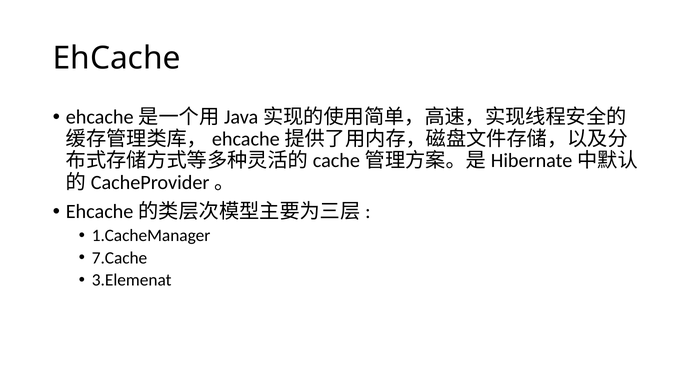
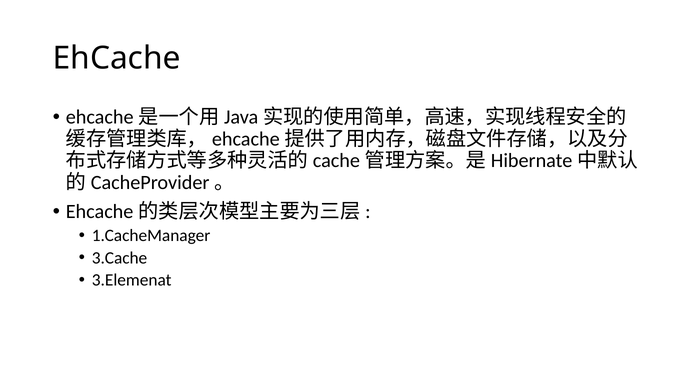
7.Cache: 7.Cache -> 3.Cache (120, 258)
